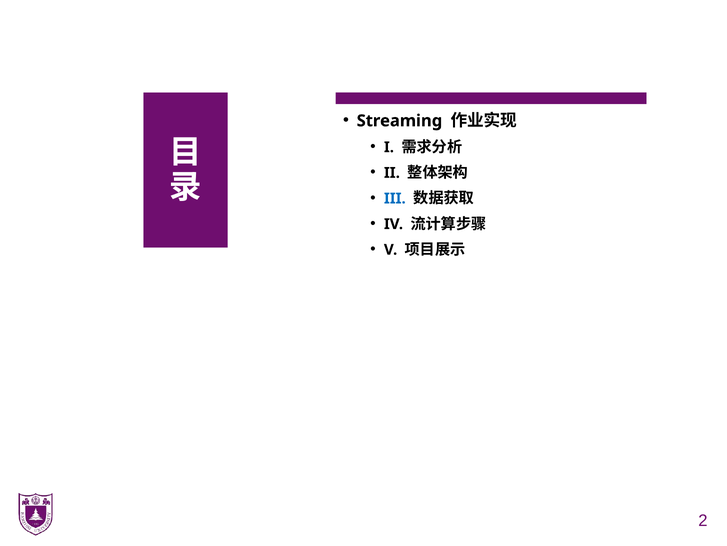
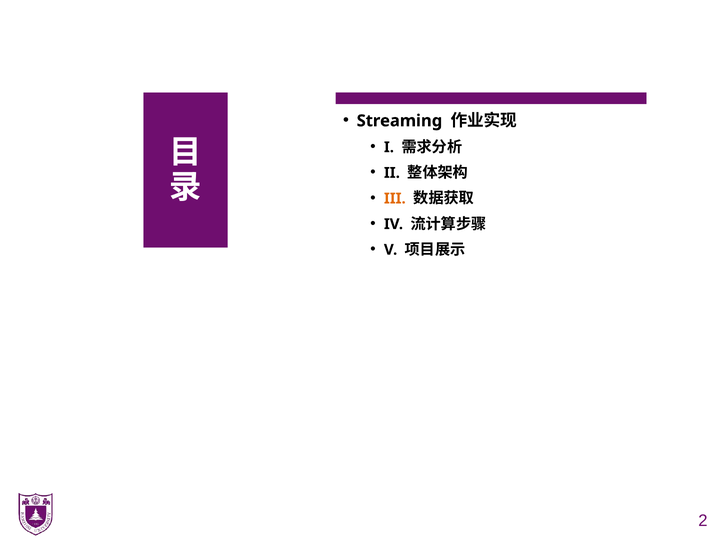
III colour: blue -> orange (395, 198)
